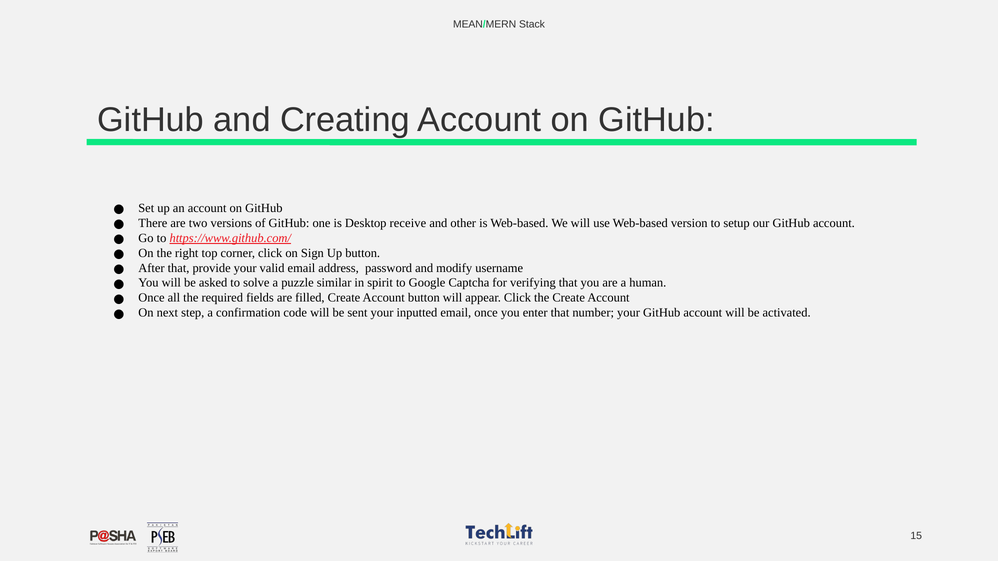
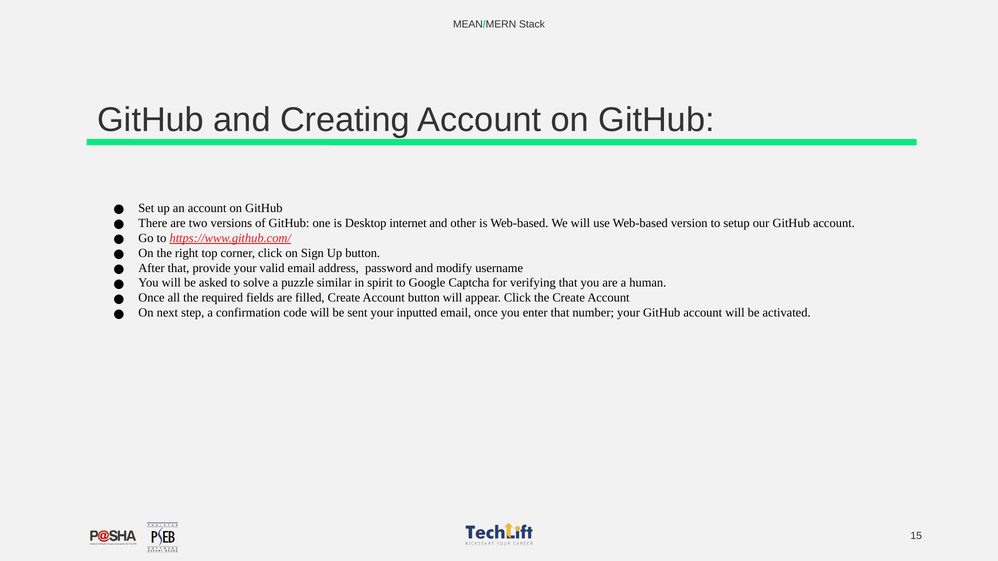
receive: receive -> internet (408, 223)
